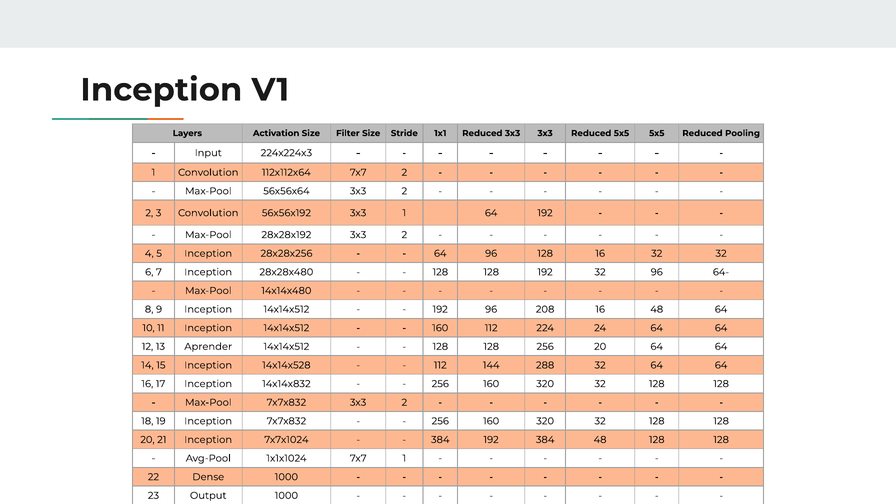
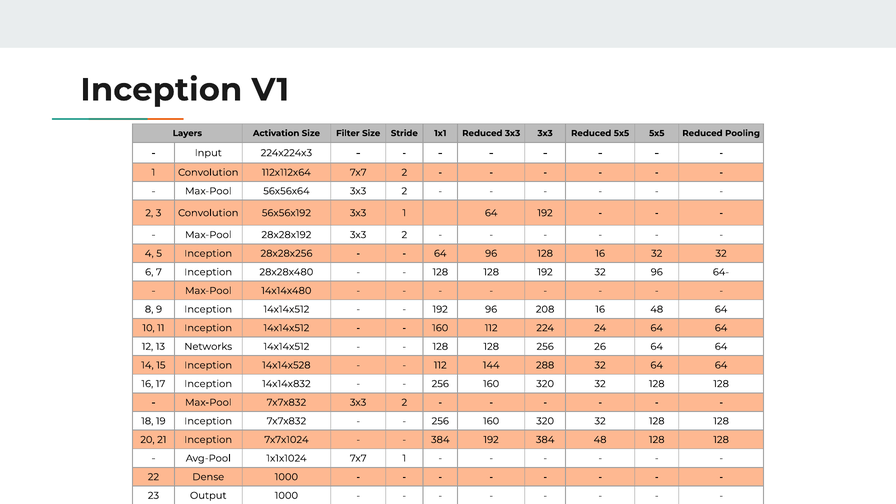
Aprender: Aprender -> Networks (208, 347)
256 20: 20 -> 26 (600, 347)
